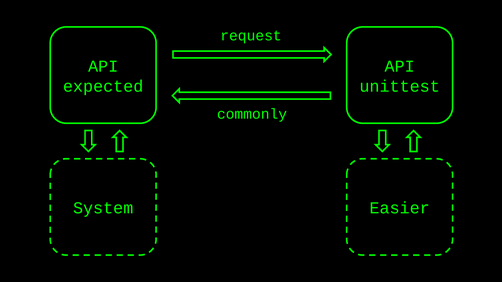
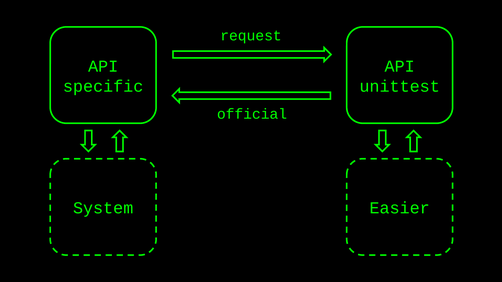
expected: expected -> specific (103, 86)
commonly: commonly -> official (252, 114)
